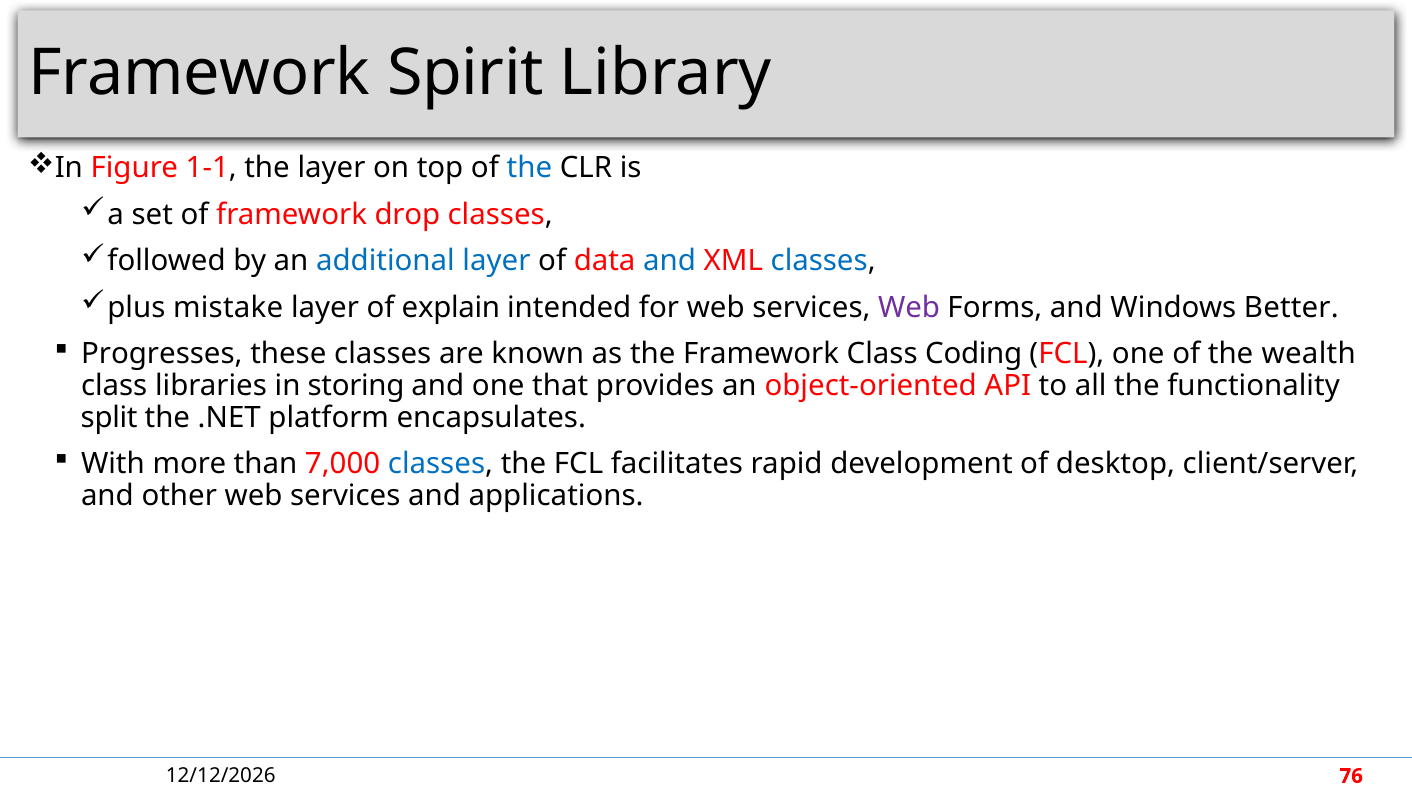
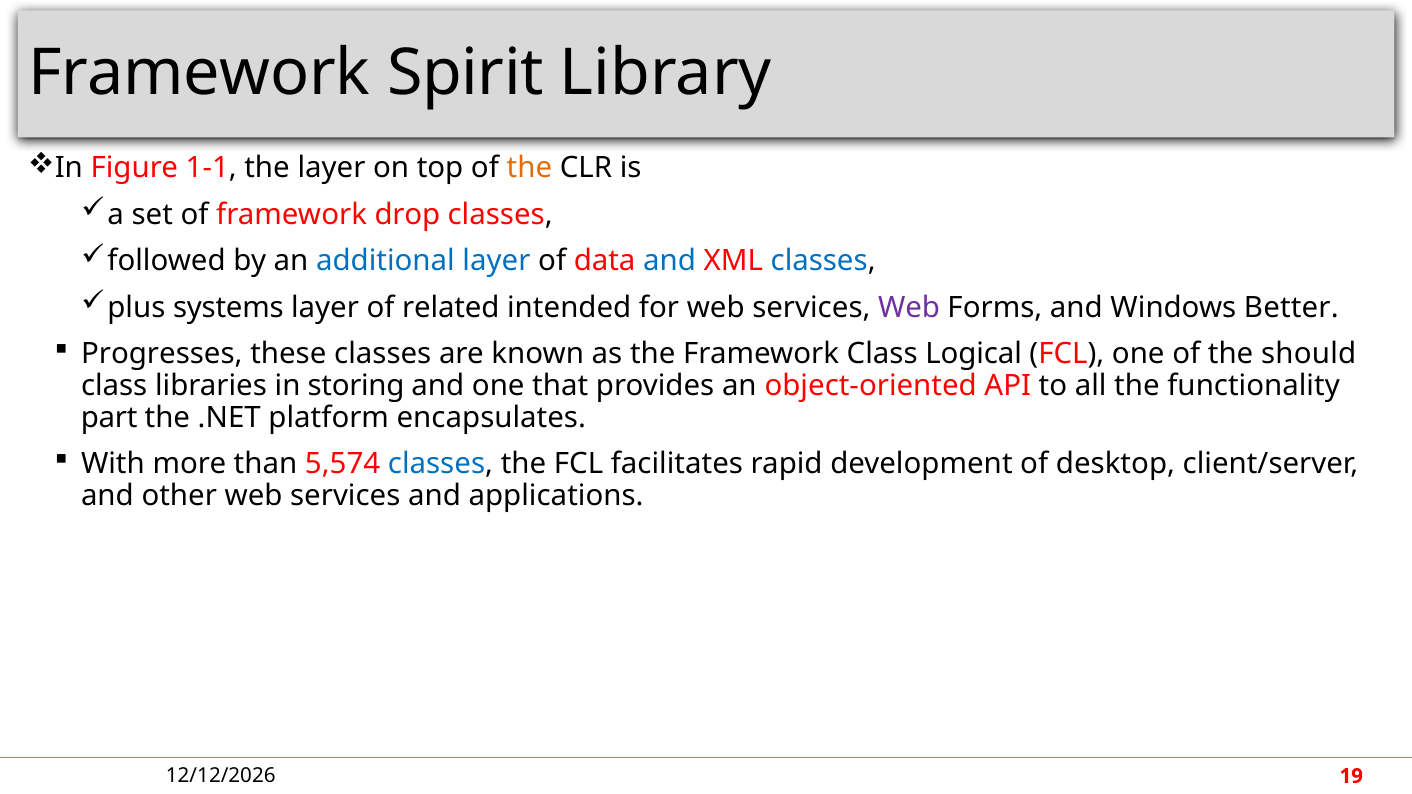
the colour: blue -> orange (529, 168)
mistake: mistake -> systems (228, 307)
explain: explain -> related (451, 307)
Coding: Coding -> Logical (974, 354)
wealth: wealth -> should (1309, 354)
split: split -> part (109, 418)
7,000: 7,000 -> 5,574 (343, 464)
76: 76 -> 19 (1351, 776)
